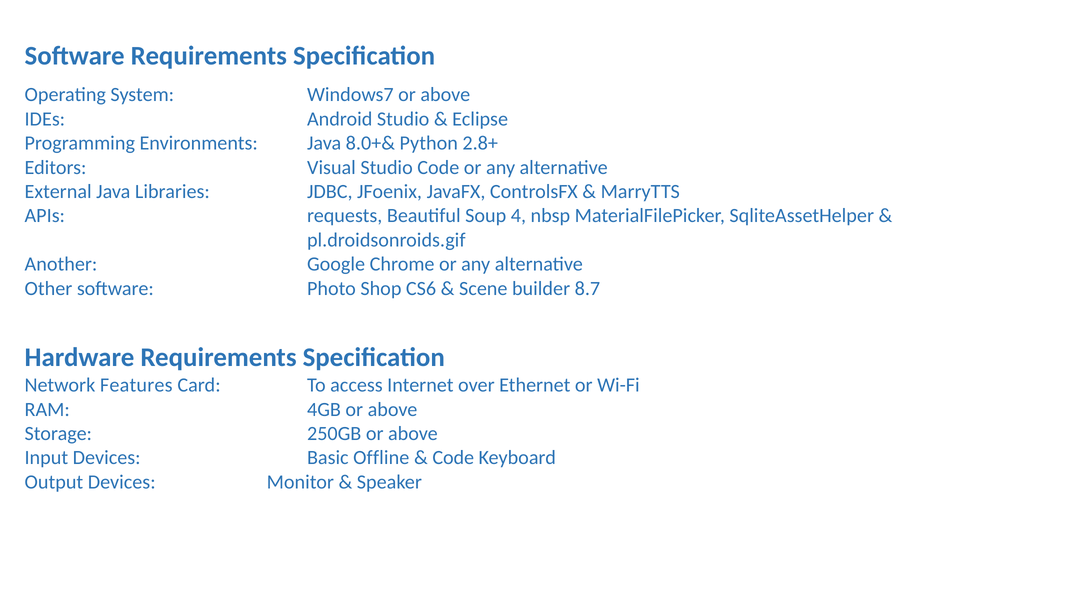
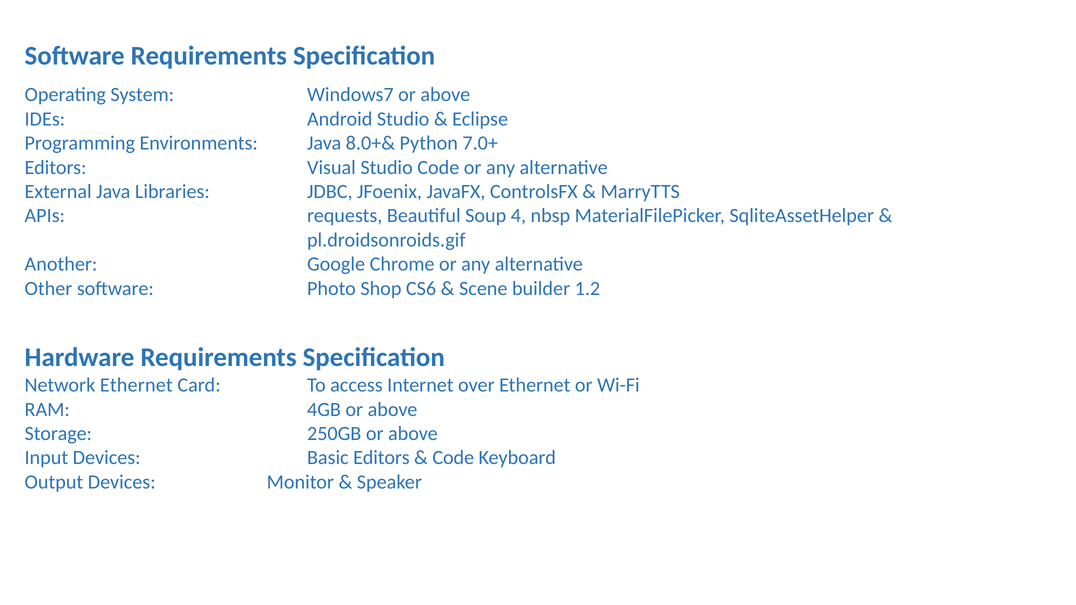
2.8+: 2.8+ -> 7.0+ (480, 143)
8.7: 8.7 -> 1.2 (587, 288)
Network Features: Features -> Ethernet (136, 385)
Basic Offline: Offline -> Editors (381, 458)
